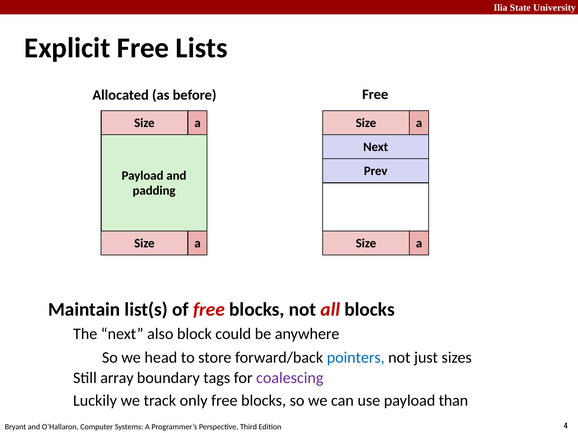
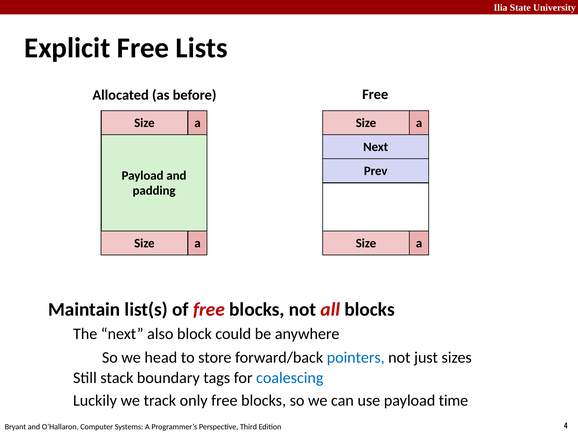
array: array -> stack (117, 378)
coalescing colour: purple -> blue (290, 378)
than: than -> time (453, 401)
